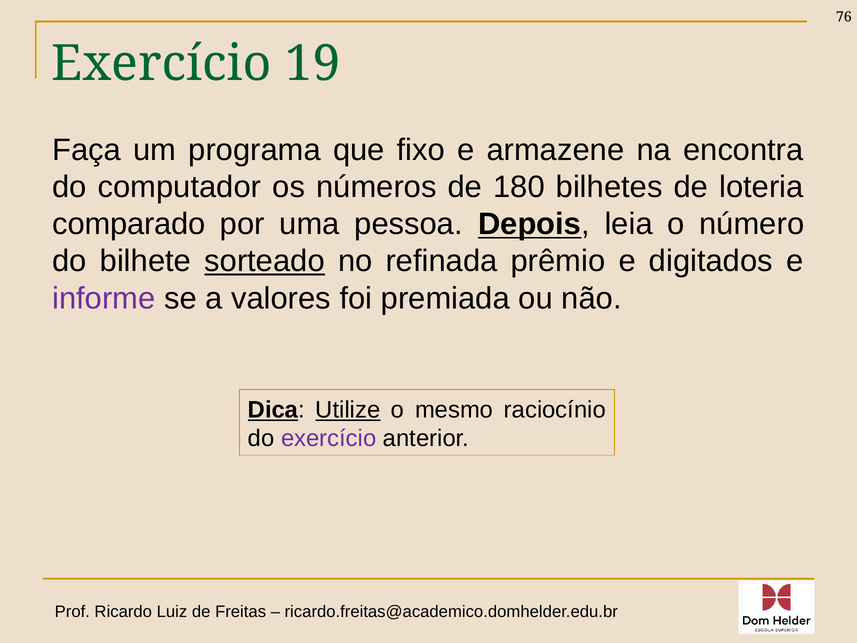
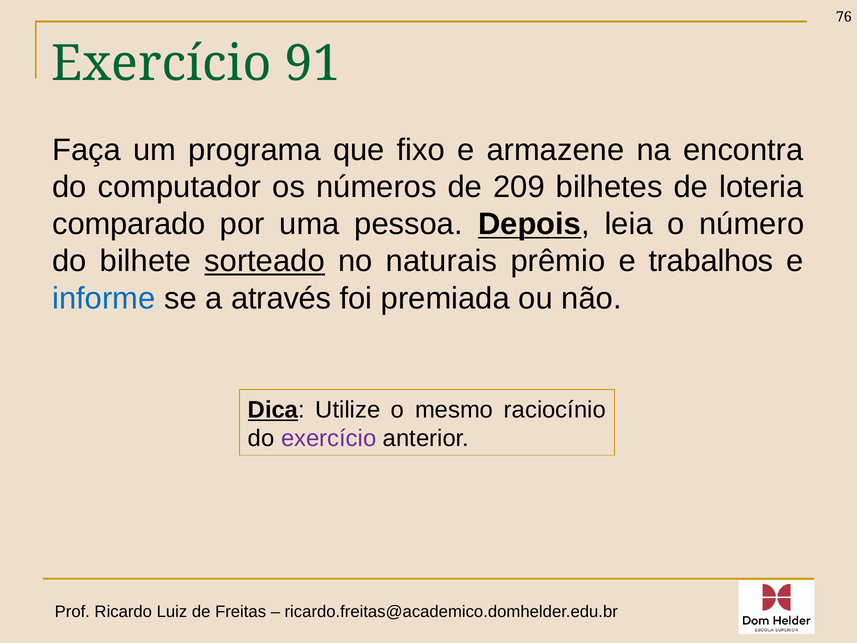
19: 19 -> 91 (313, 64)
180: 180 -> 209 (519, 187)
refinada: refinada -> naturais (441, 261)
digitados: digitados -> trabalhos (711, 261)
informe colour: purple -> blue (104, 298)
valores: valores -> através (281, 298)
Utilize underline: present -> none (348, 410)
